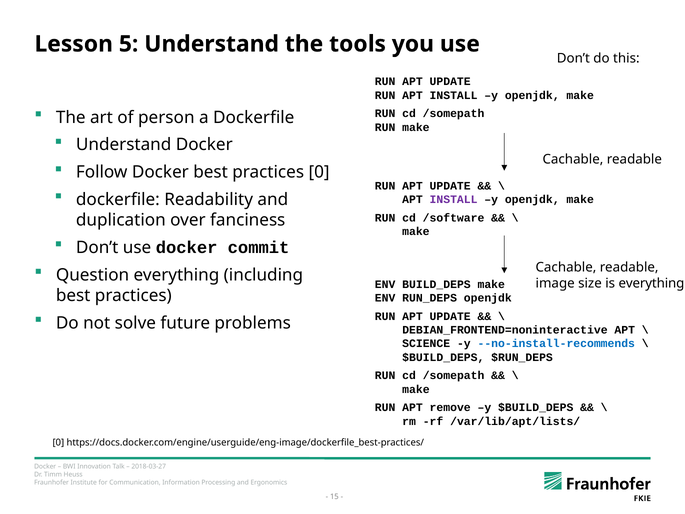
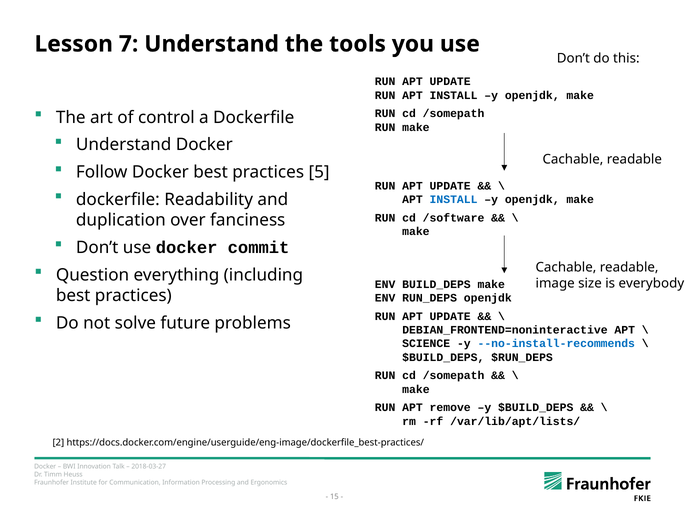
5: 5 -> 7 (129, 44)
person: person -> control (166, 117)
practices 0: 0 -> 5 (319, 172)
INSTALL colour: purple -> blue (454, 200)
is everything: everything -> everybody (651, 283)
0: 0 -> 2 (58, 442)
